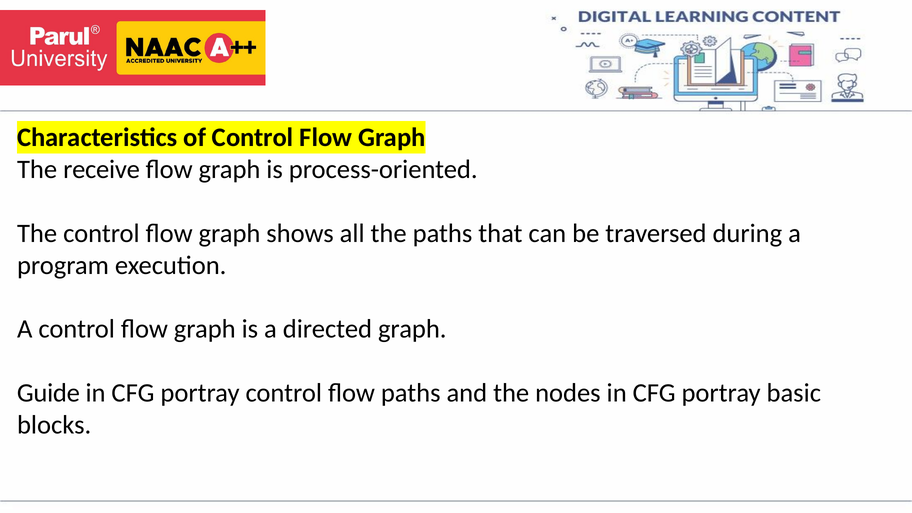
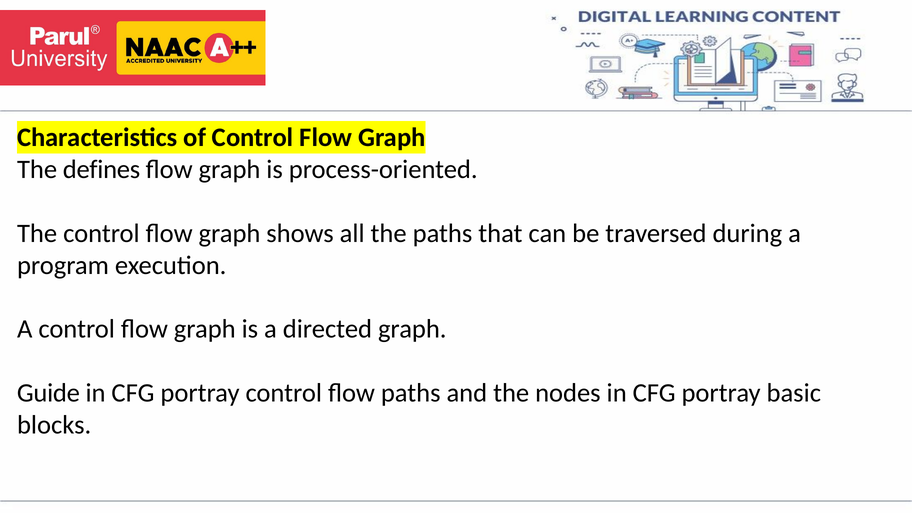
receive: receive -> defines (102, 169)
